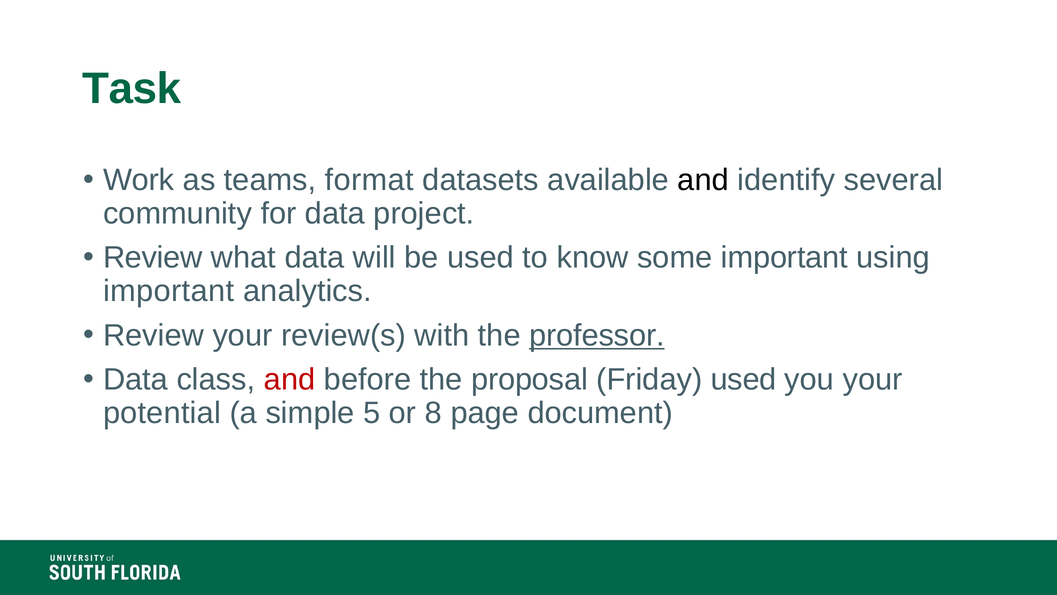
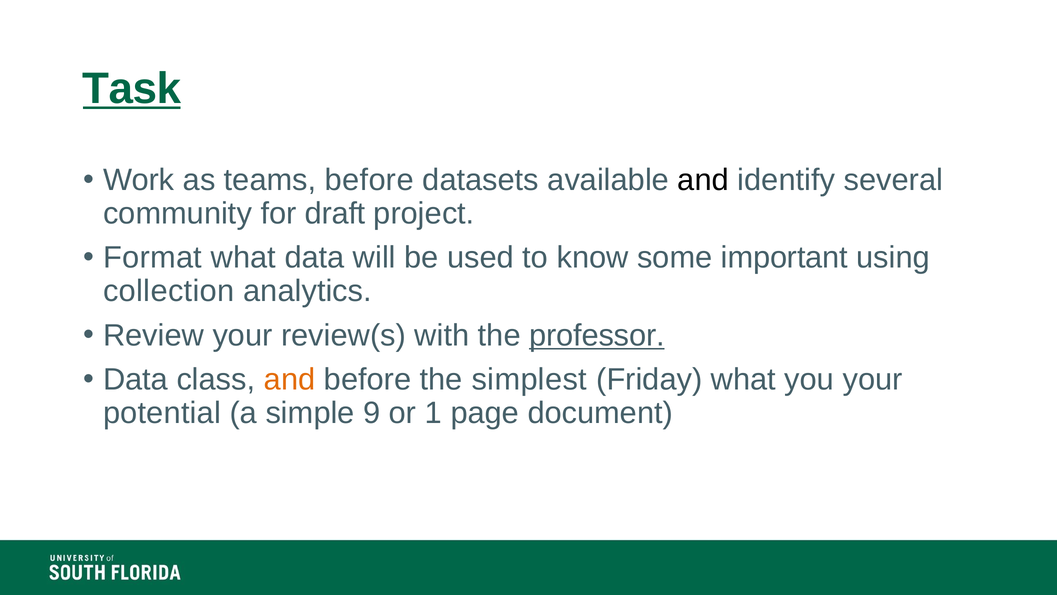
Task underline: none -> present (132, 89)
teams format: format -> before (369, 180)
for data: data -> draft (335, 213)
Review: Review -> Format (153, 258)
important: important -> collection (169, 291)
and colour: red -> orange (290, 380)
proposal: proposal -> simplest (529, 380)
Friday used: used -> what (743, 380)
5: 5 -> 9 (372, 413)
8: 8 -> 1 (433, 413)
